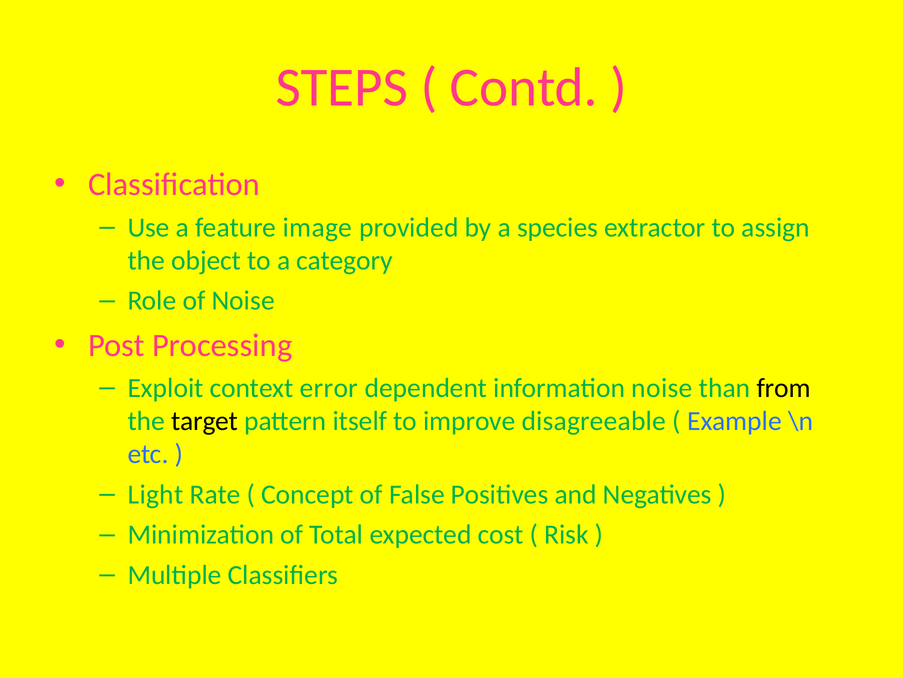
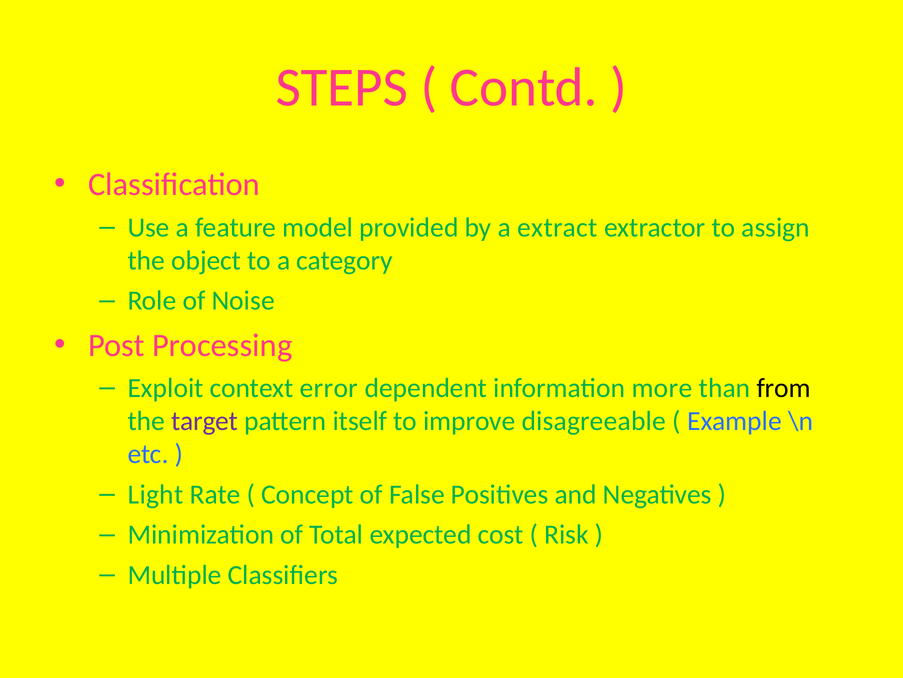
image: image -> model (318, 227)
species: species -> extract (557, 227)
information noise: noise -> more (662, 388)
target colour: black -> purple (205, 421)
